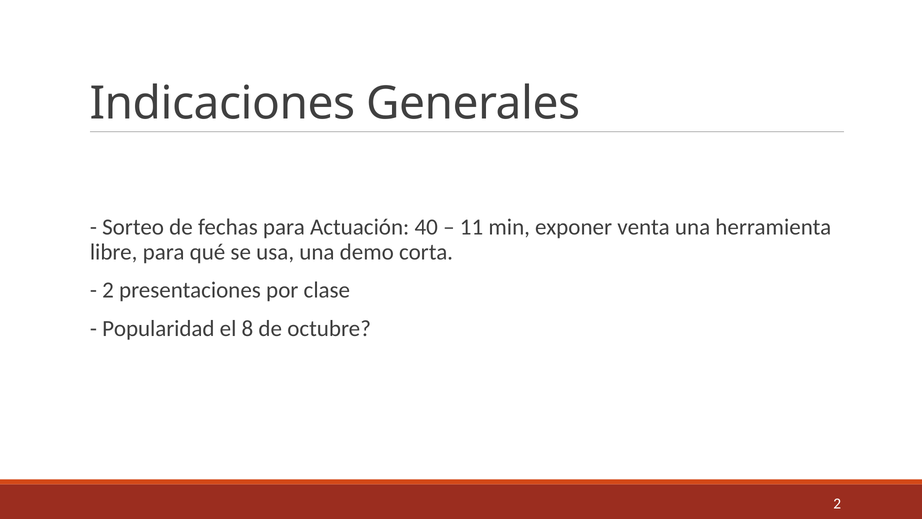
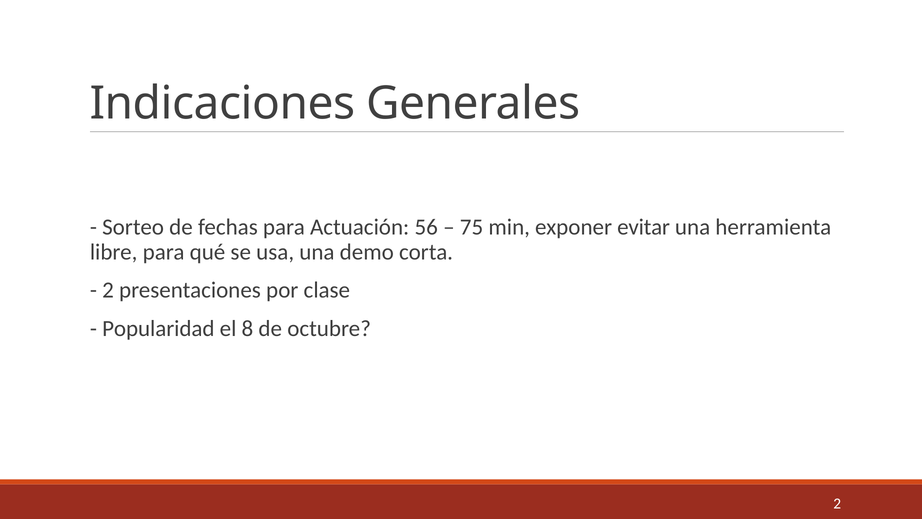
40: 40 -> 56 (426, 227)
11: 11 -> 75 (472, 227)
venta: venta -> evitar (644, 227)
